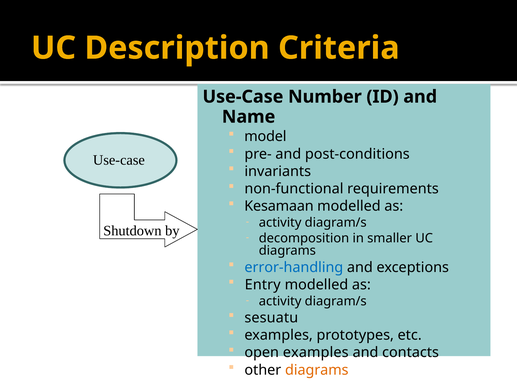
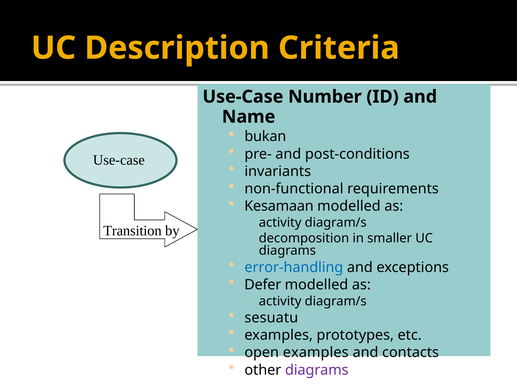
model: model -> bukan (265, 136)
Shutdown: Shutdown -> Transition (132, 230)
Entry: Entry -> Defer (263, 285)
diagrams colour: orange -> purple (317, 370)
